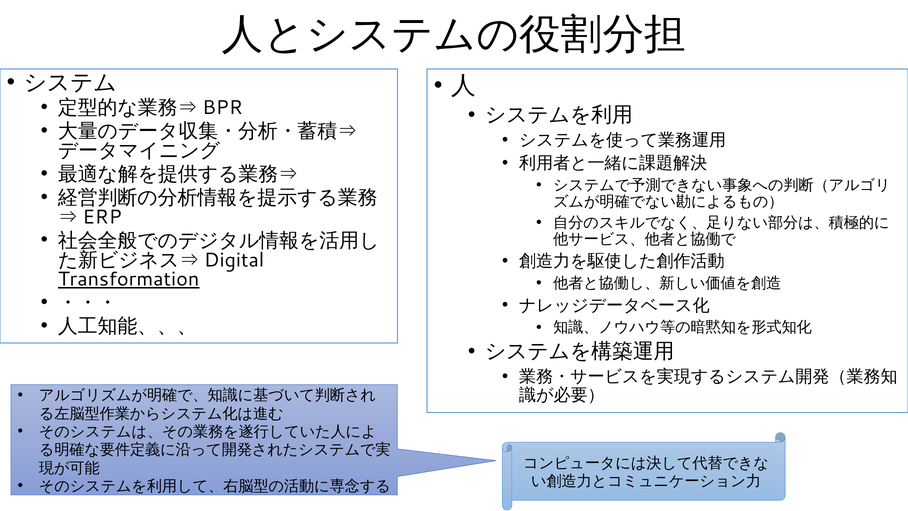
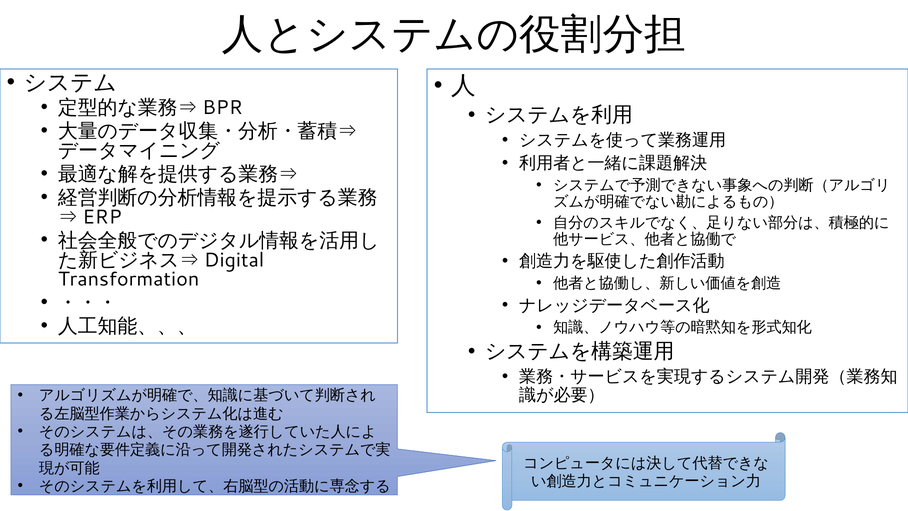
Transformation underline: present -> none (129, 279)
